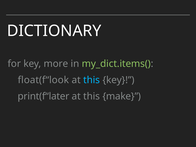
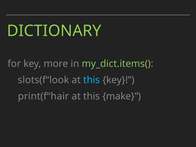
DICTIONARY colour: white -> light green (54, 31)
float(f“look: float(f“look -> slots(f“look (43, 80)
print(f“later: print(f“later -> print(f“hair (43, 96)
